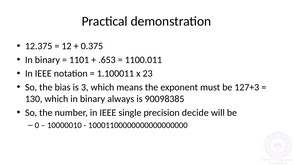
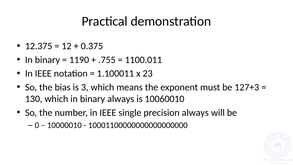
1101: 1101 -> 1190 (79, 60)
.653: .653 -> .755 (107, 60)
90098385: 90098385 -> 10060010 (165, 99)
precision decide: decide -> always (195, 113)
